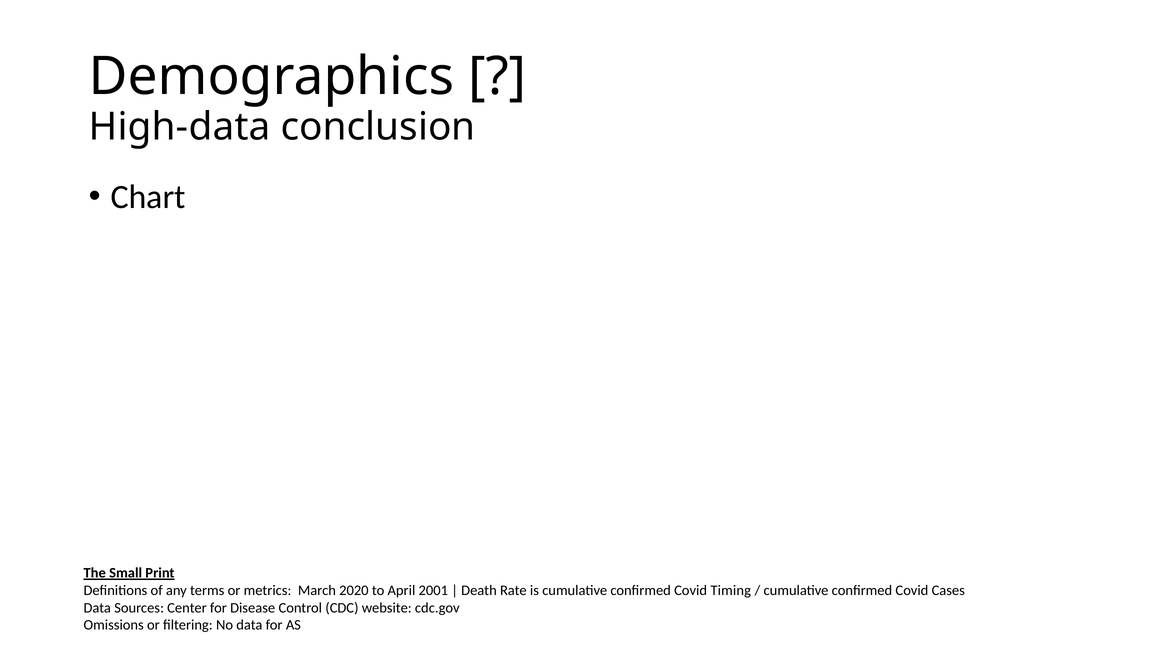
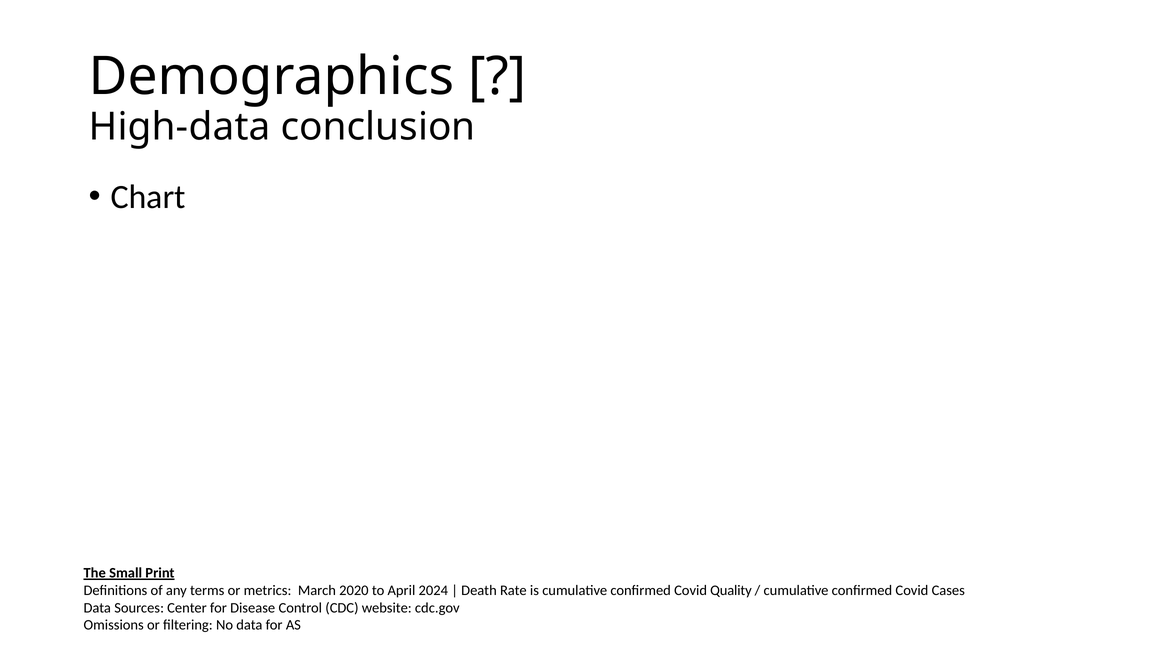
2001: 2001 -> 2024 (433, 590)
Timing: Timing -> Quality (731, 590)
